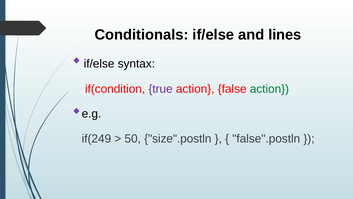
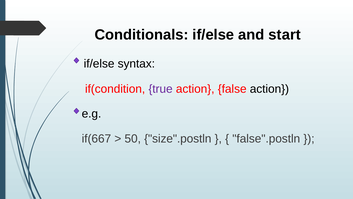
lines: lines -> start (285, 35)
action colour: green -> black (269, 89)
if(249: if(249 -> if(667 (96, 138)
